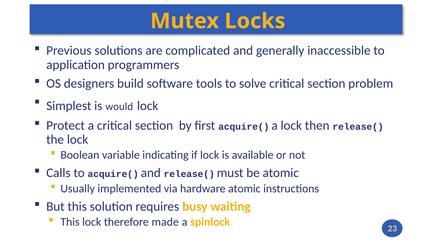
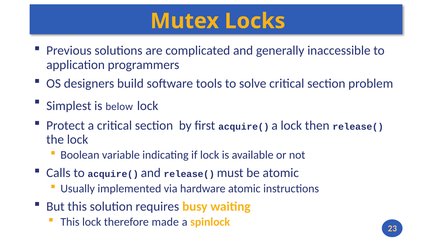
would: would -> below (119, 107)
